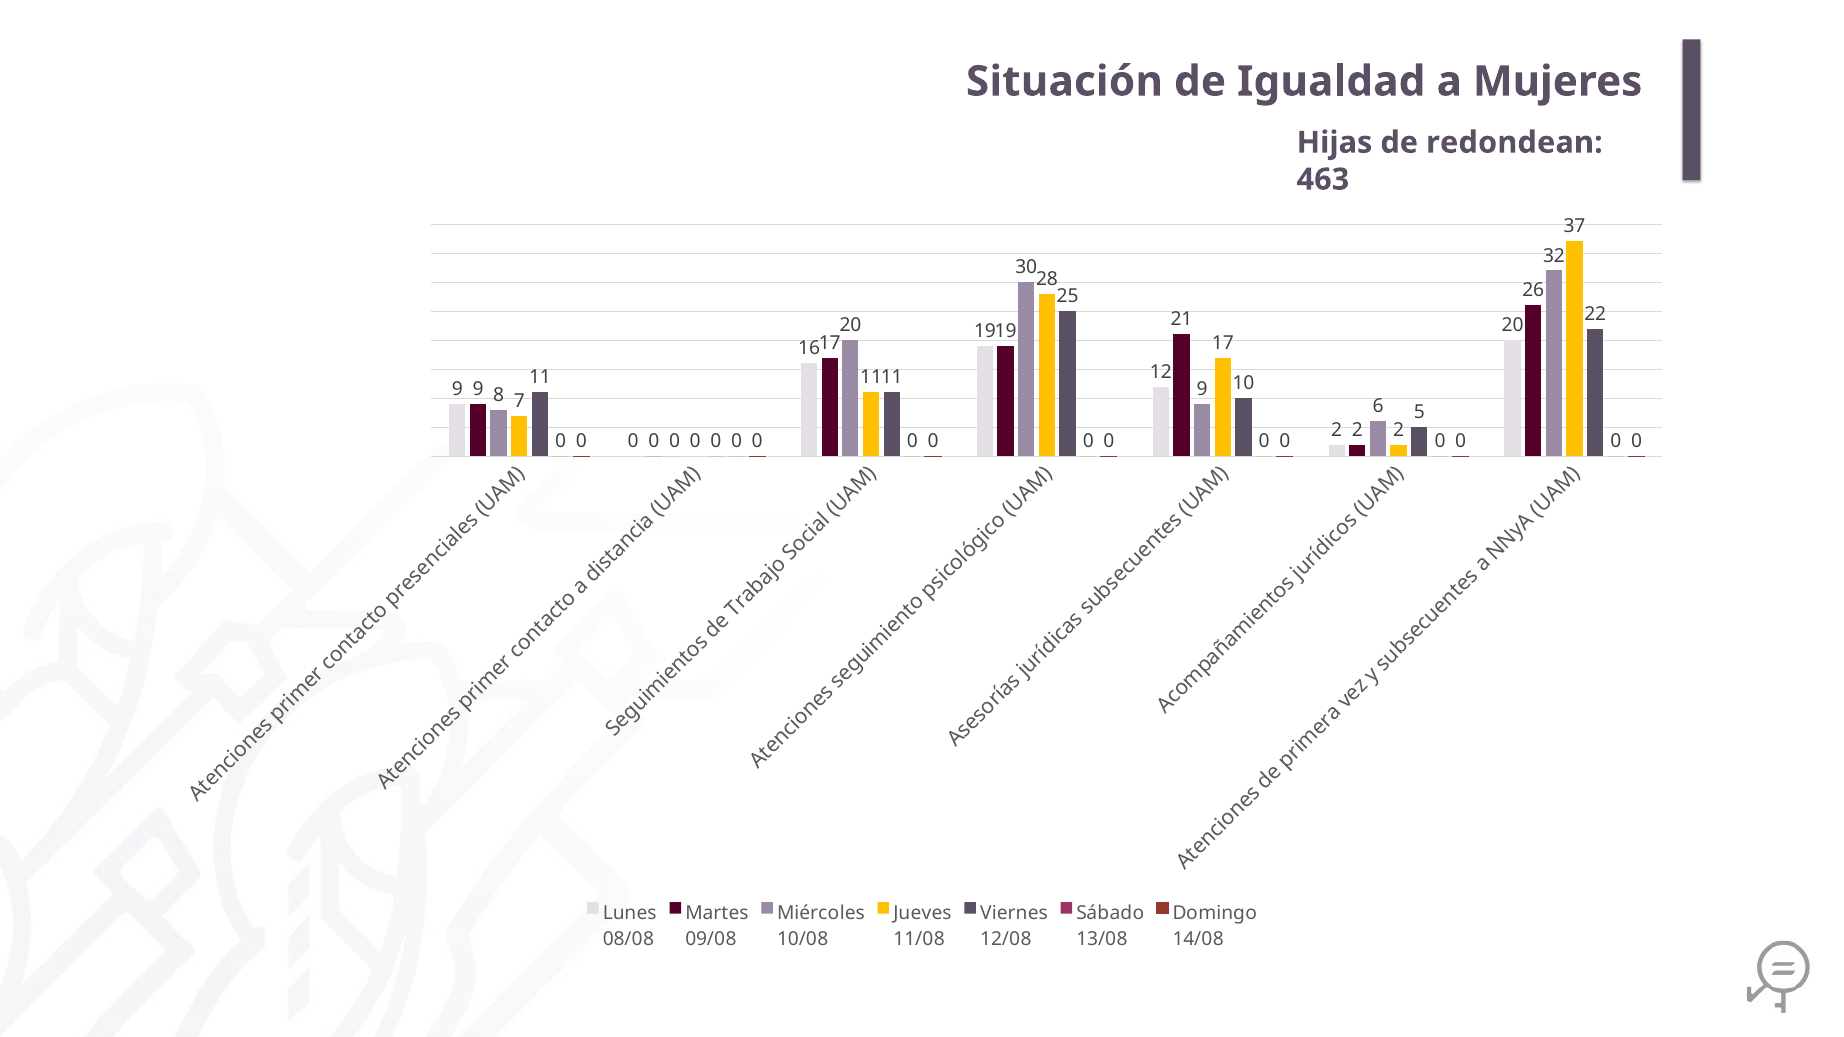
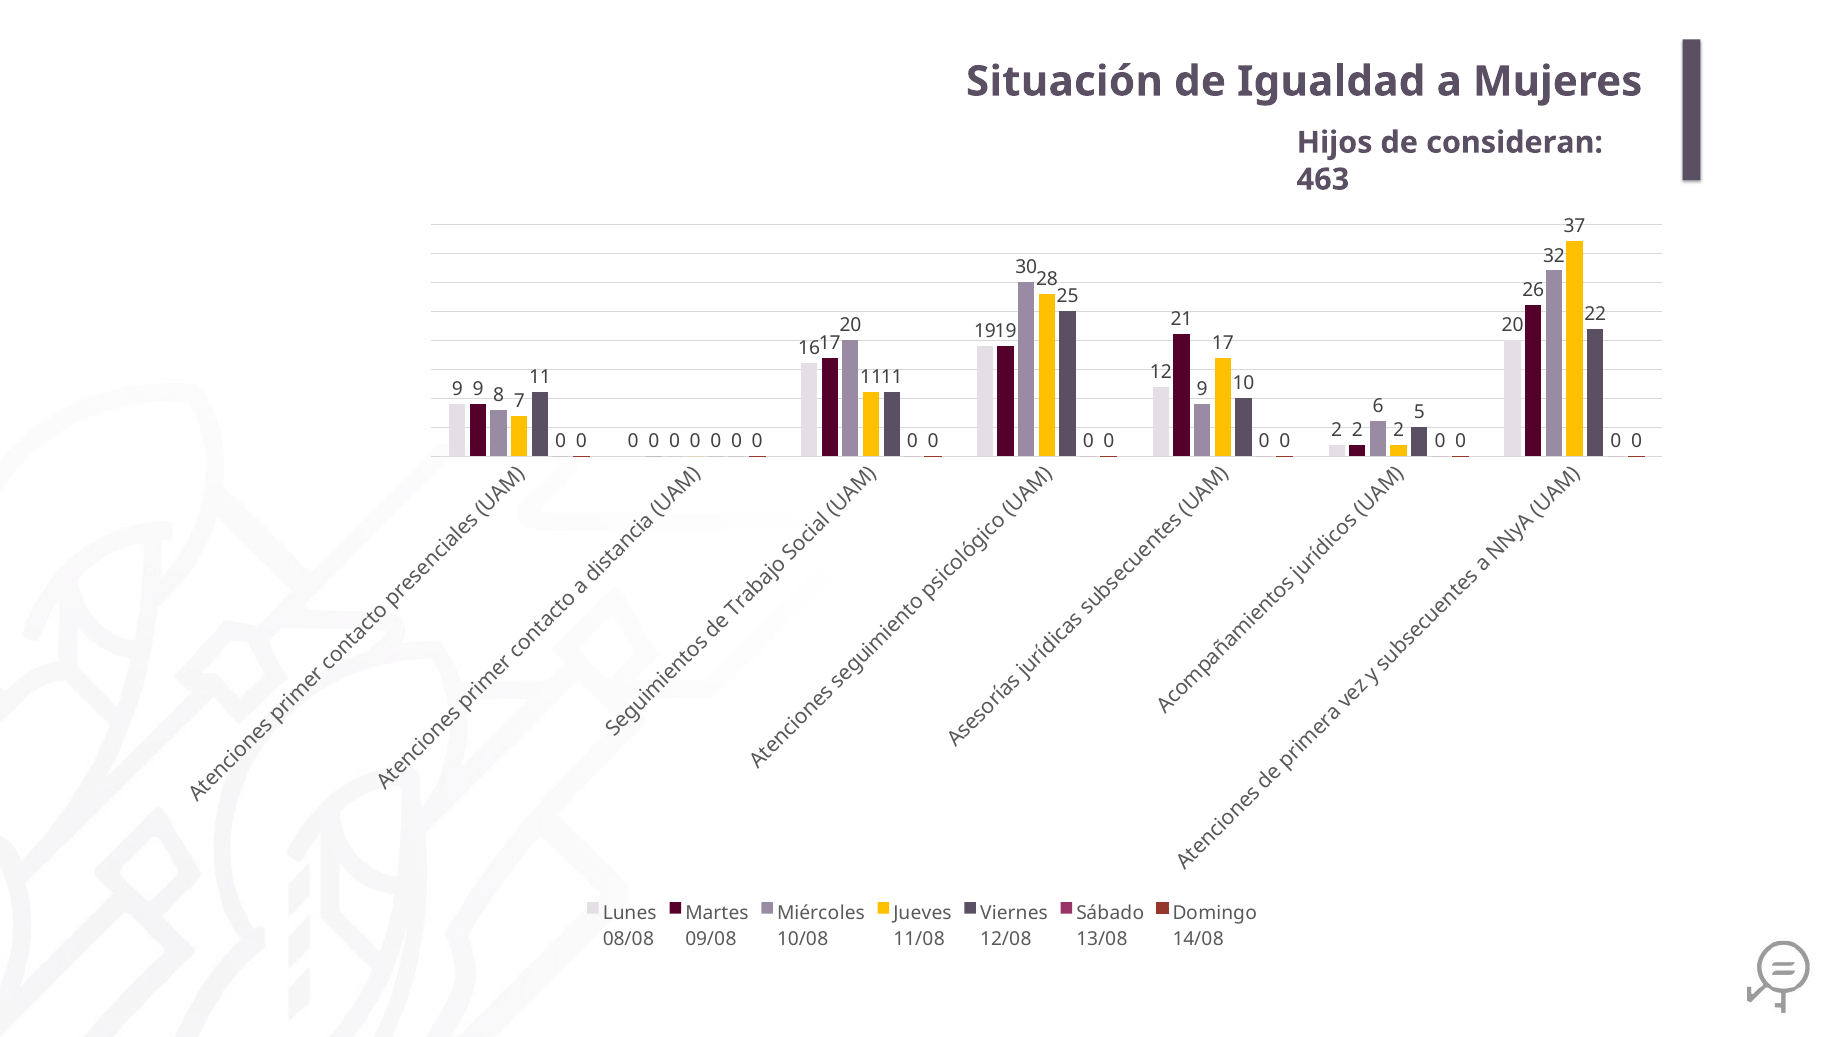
Hijas: Hijas -> Hijos (1335, 143)
redondean: redondean -> consideran (1515, 143)
